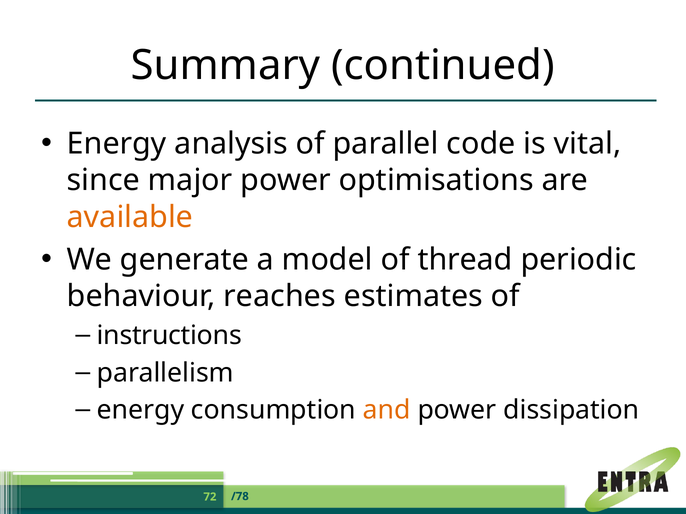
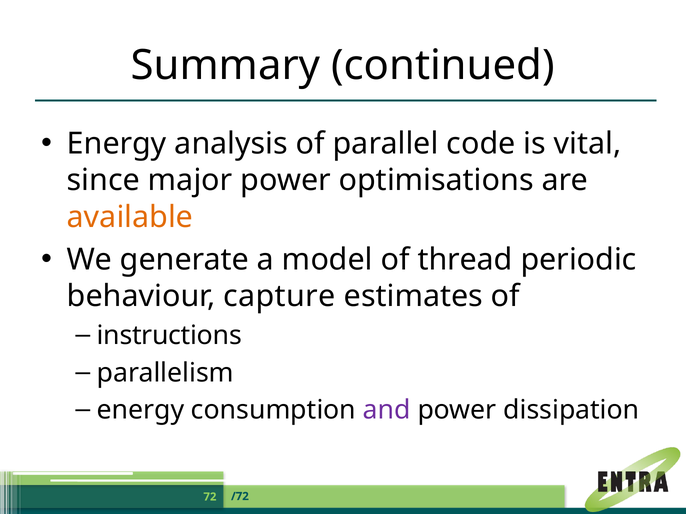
reaches: reaches -> capture (279, 297)
and colour: orange -> purple (387, 410)
/78: /78 -> /72 (240, 497)
